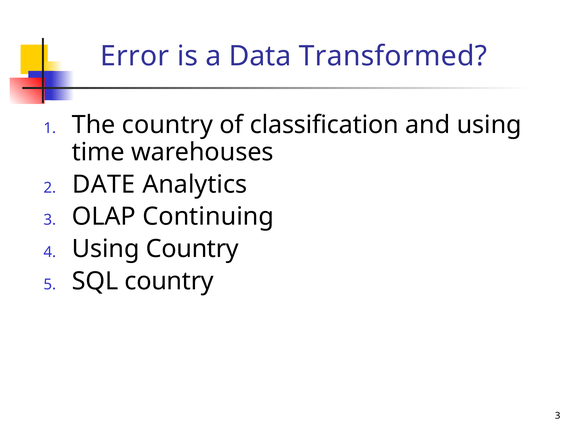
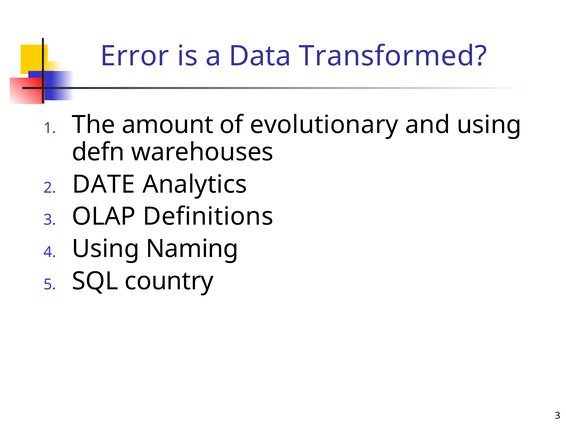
The country: country -> amount (168, 125)
classification: classification -> evolutionary (324, 125)
time: time -> defn (98, 152)
Continuing: Continuing -> Definitions (208, 216)
Using Country: Country -> Naming (192, 249)
